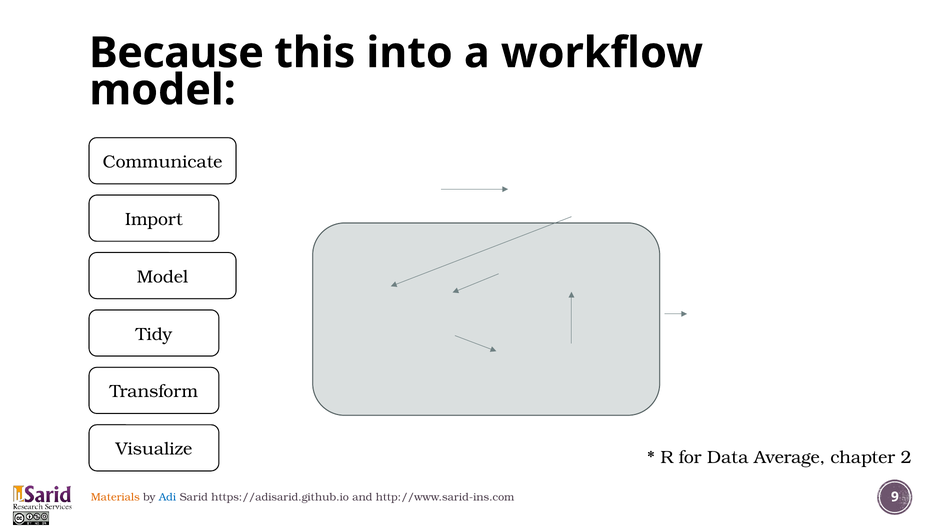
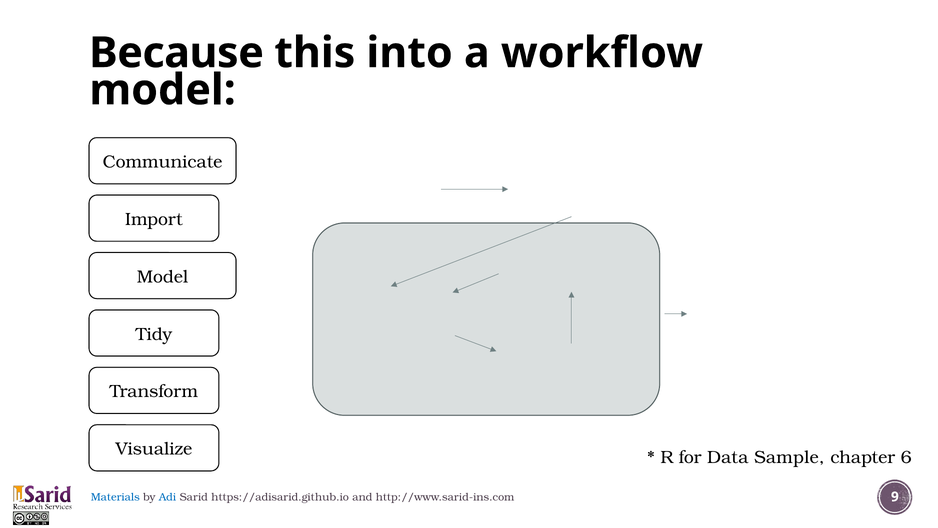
Average: Average -> Sample (789, 457)
2: 2 -> 6 (906, 457)
Materials colour: orange -> blue (115, 497)
